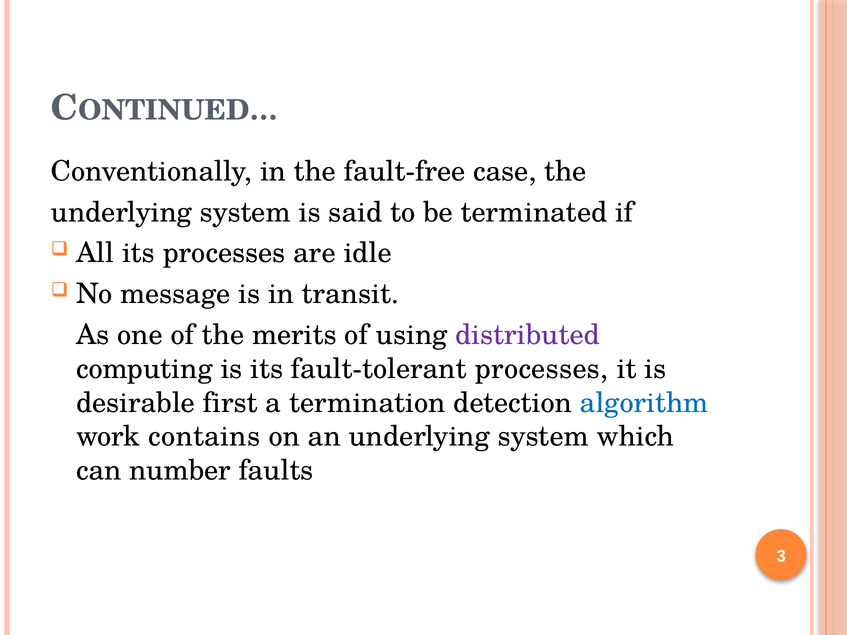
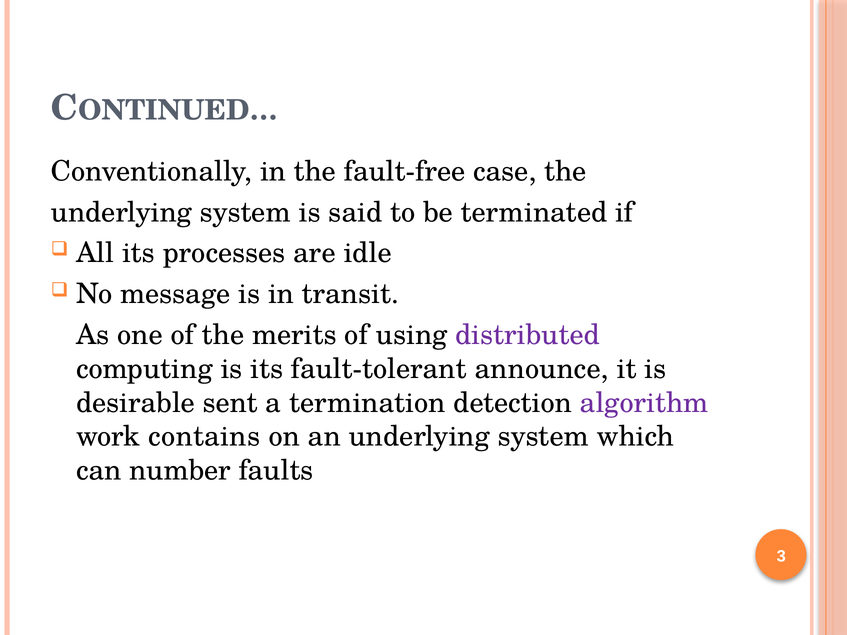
fault-tolerant processes: processes -> announce (542, 369)
first: first -> sent (230, 403)
algorithm colour: blue -> purple (644, 403)
